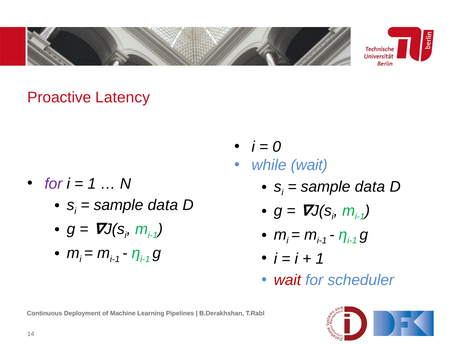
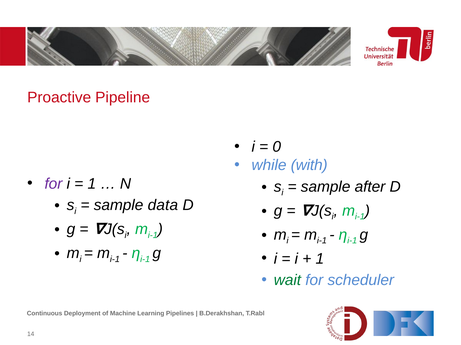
Latency: Latency -> Pipeline (123, 98)
while wait: wait -> with (309, 166)
data: data -> after (370, 187)
wait colour: red -> green (287, 281)
